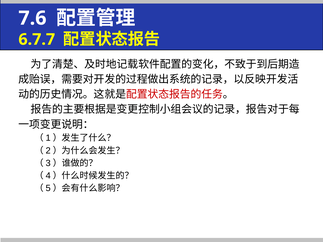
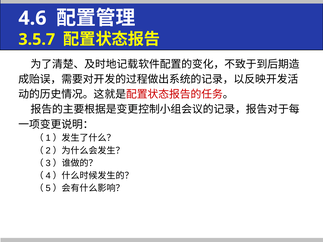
7.6: 7.6 -> 4.6 (32, 18)
6.7.7: 6.7.7 -> 3.5.7 (37, 39)
